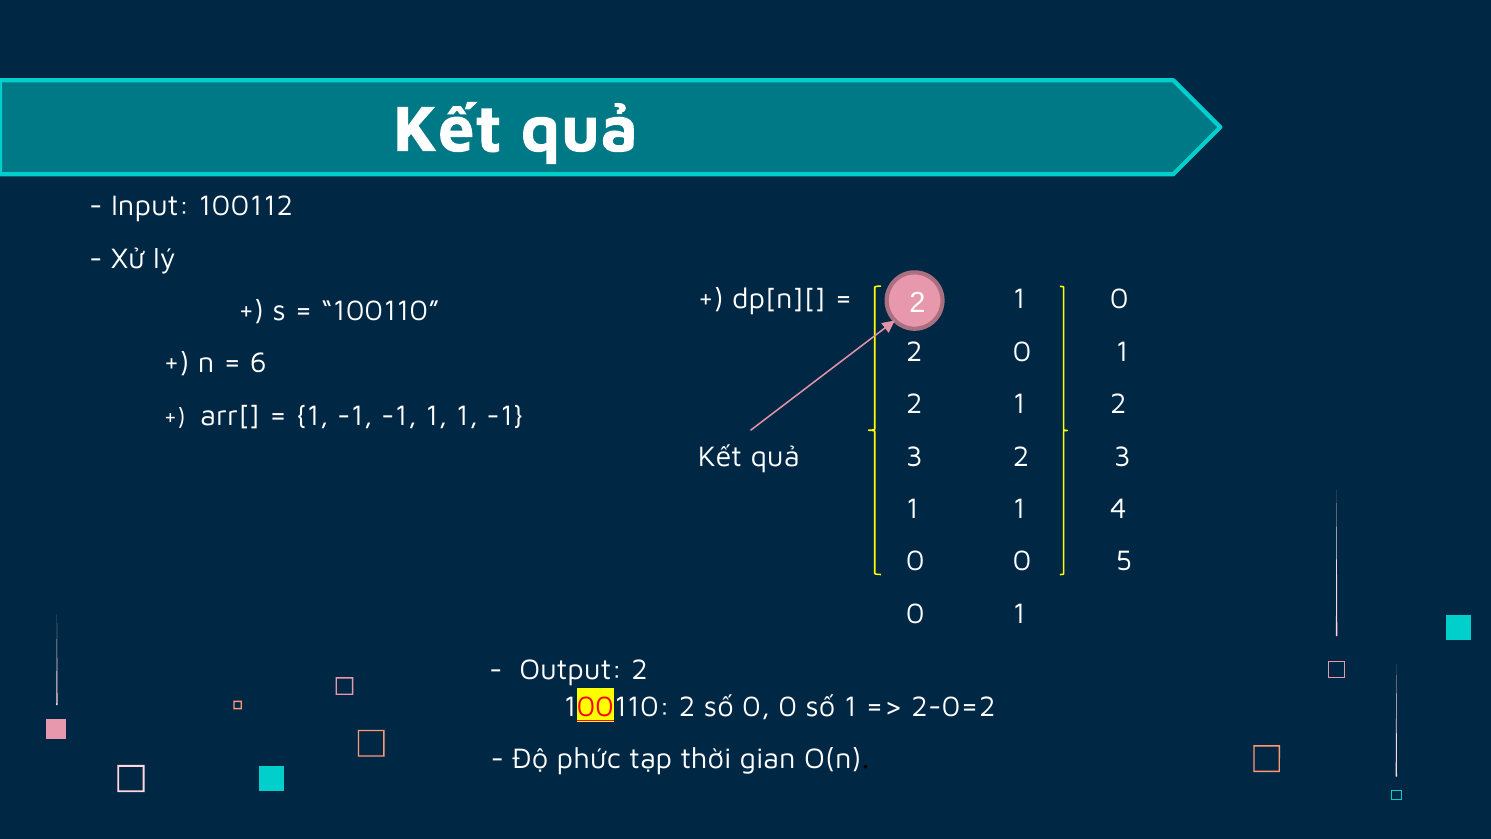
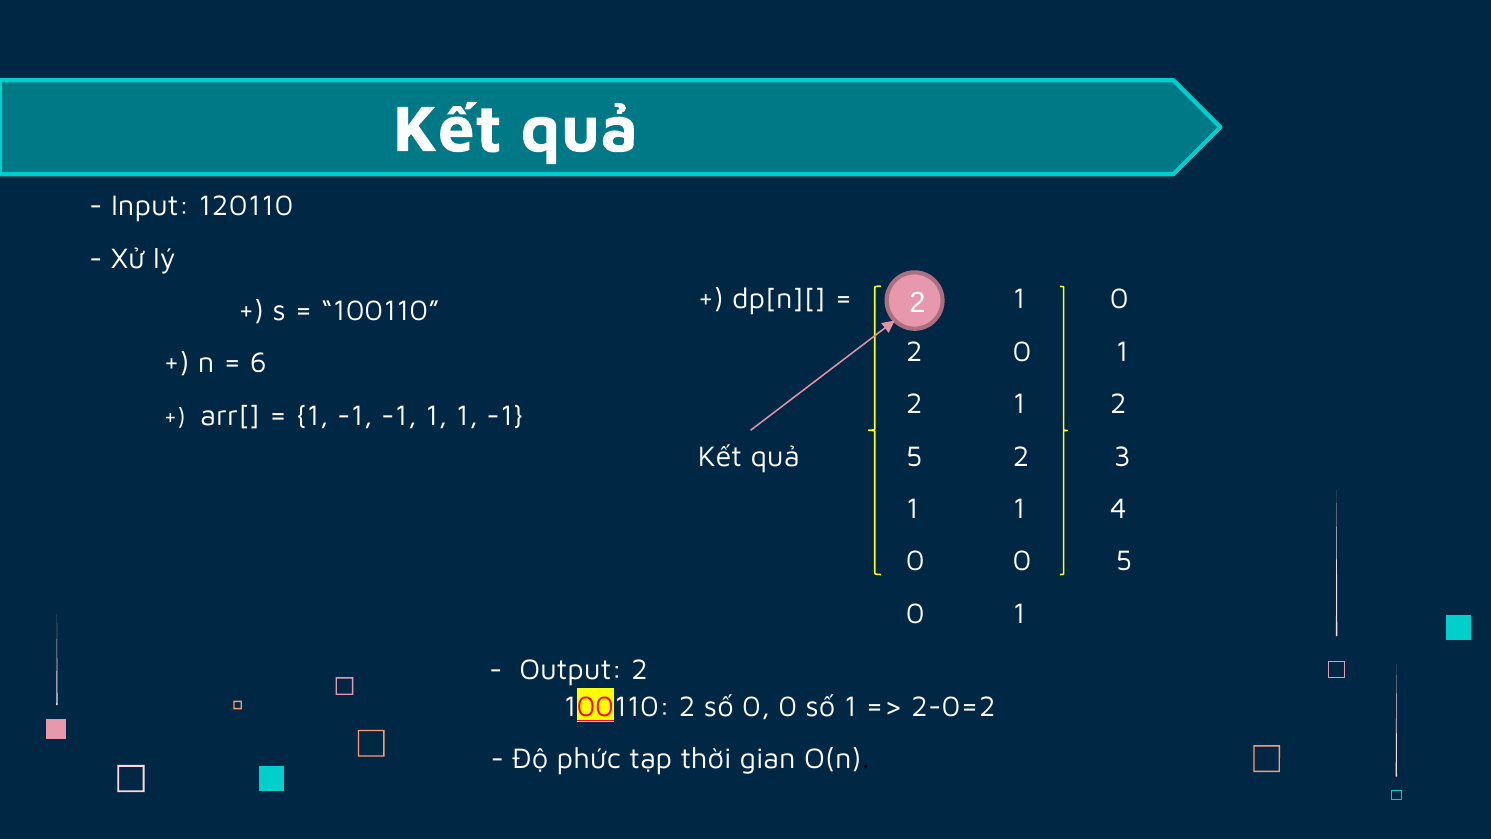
100112: 100112 -> 120110 (246, 206)
quả 3: 3 -> 5 (914, 456)
